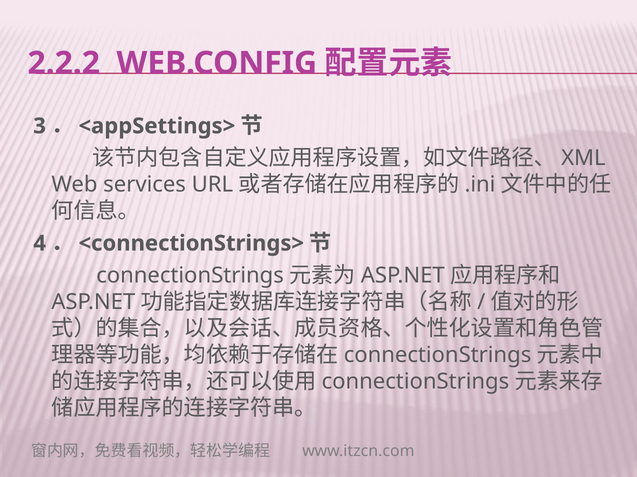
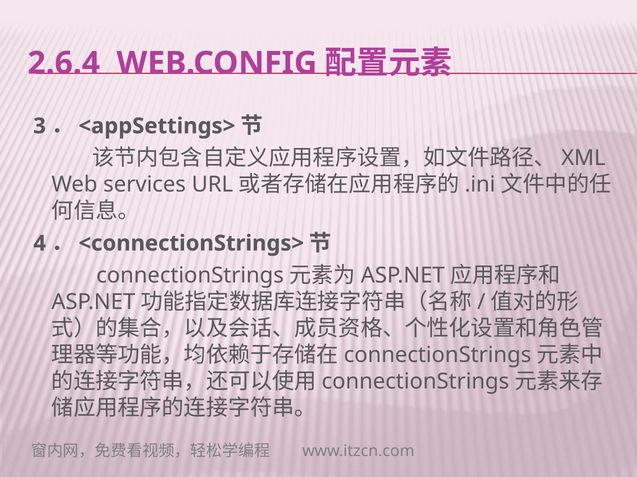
2.2.2: 2.2.2 -> 2.6.4 (64, 63)
